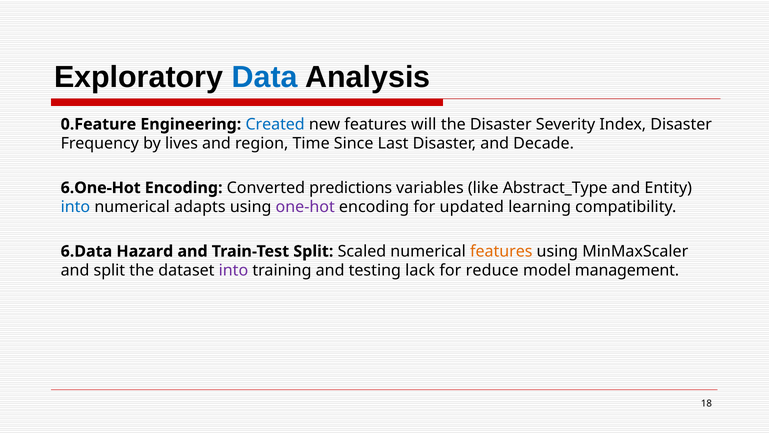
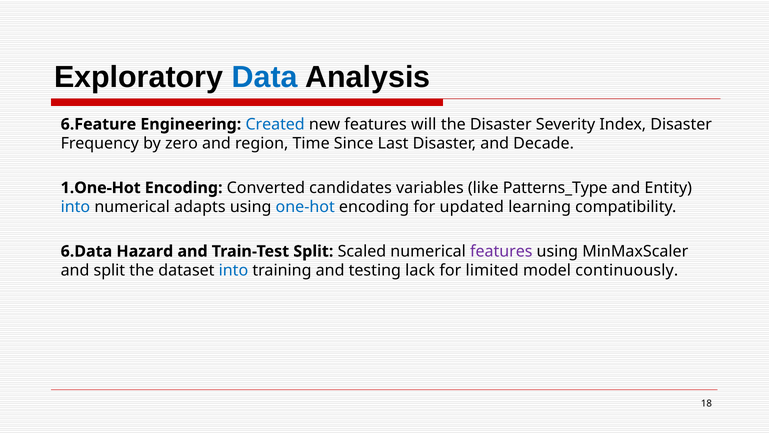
0.Feature: 0.Feature -> 6.Feature (98, 124)
lives: lives -> zero (181, 143)
6.One-Hot: 6.One-Hot -> 1.One-Hot (101, 188)
predictions: predictions -> candidates (351, 188)
Abstract_Type: Abstract_Type -> Patterns_Type (555, 188)
one-hot colour: purple -> blue (305, 207)
features colour: orange -> purple (501, 251)
into colour: purple -> blue (233, 270)
reduce: reduce -> limited (492, 270)
management: management -> continuously (627, 270)
